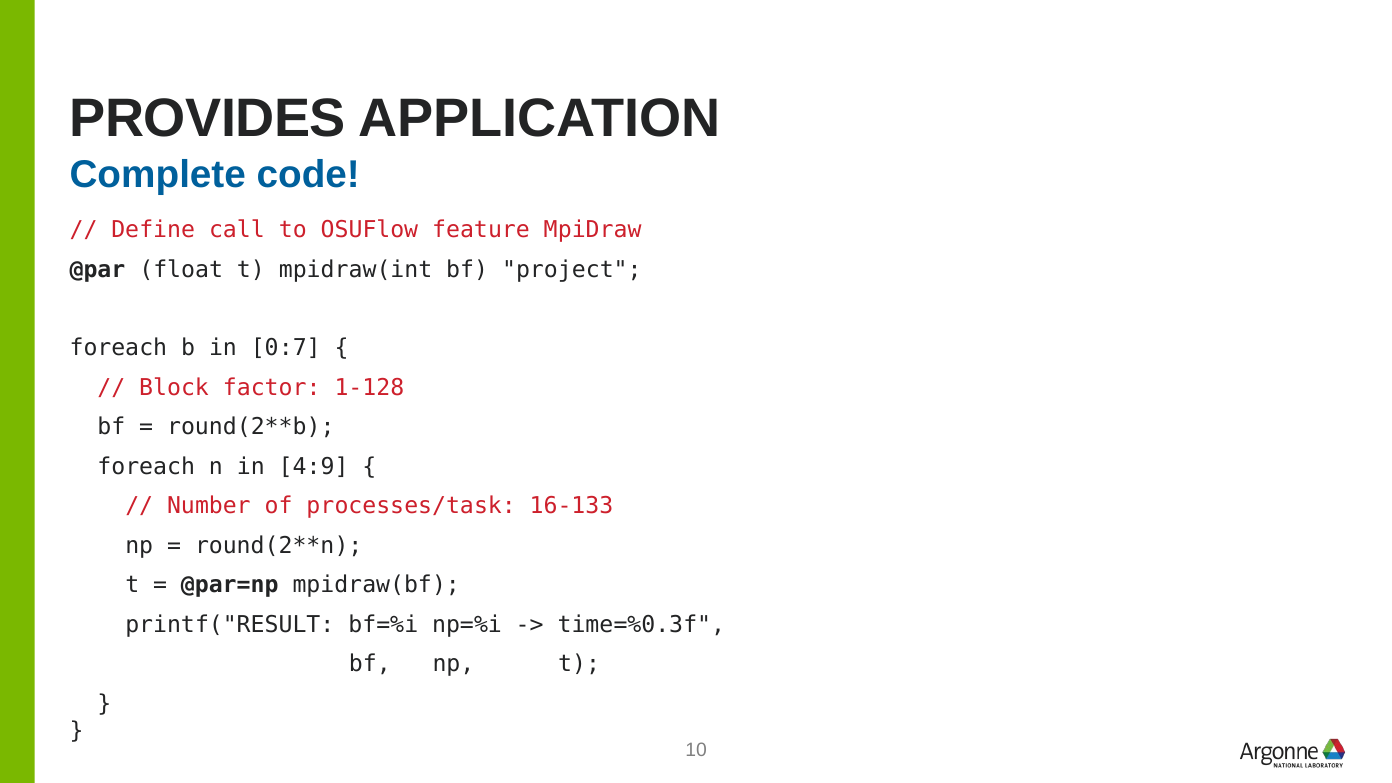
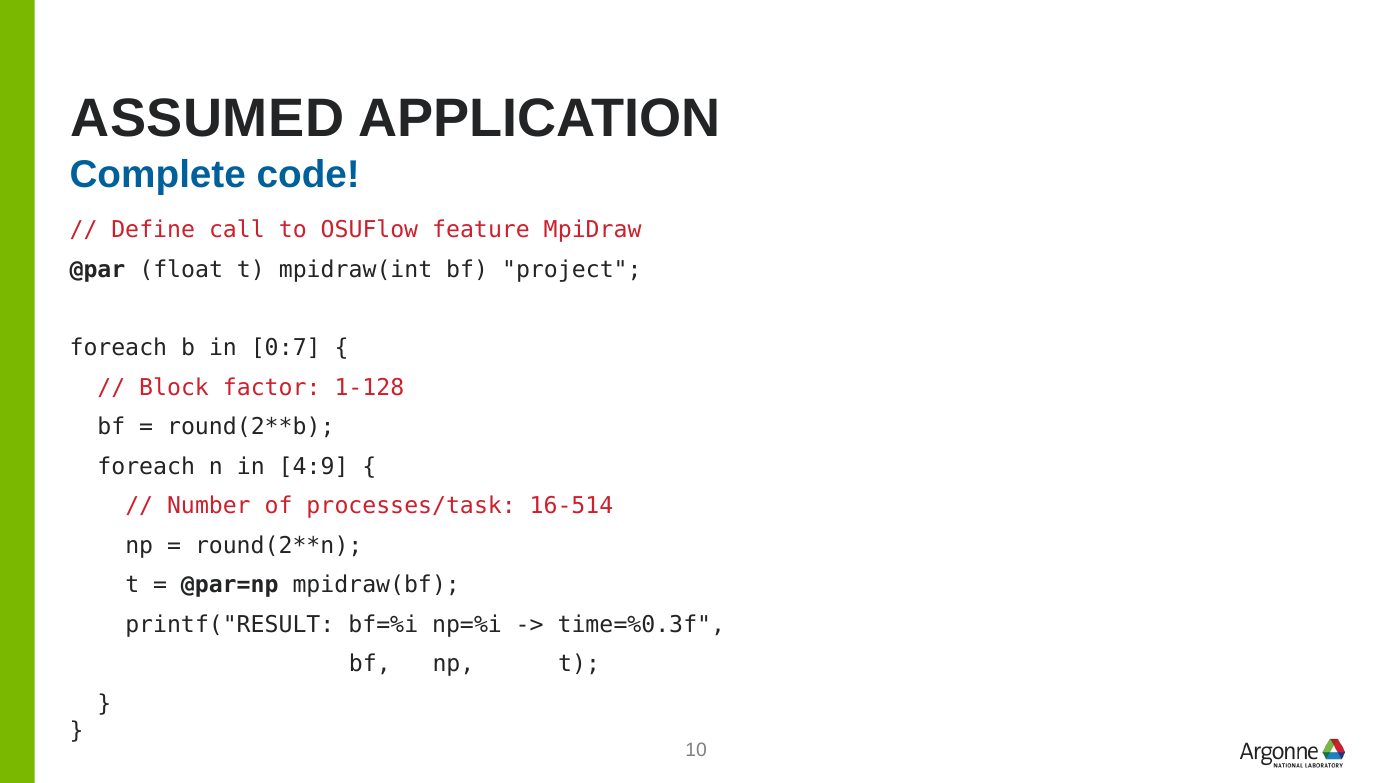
PROVIDES: PROVIDES -> ASSUMED (207, 119)
16-133: 16-133 -> 16-514 (572, 506)
